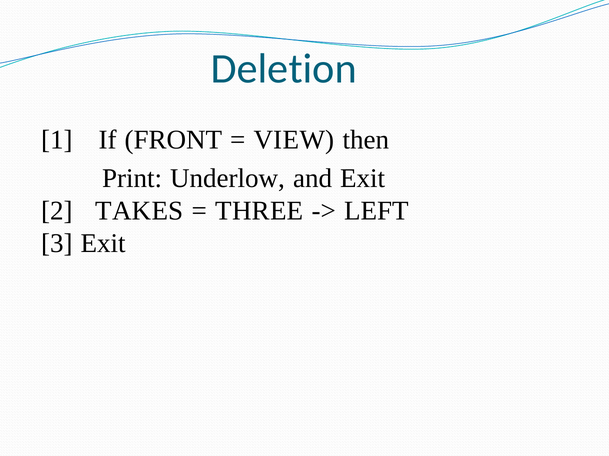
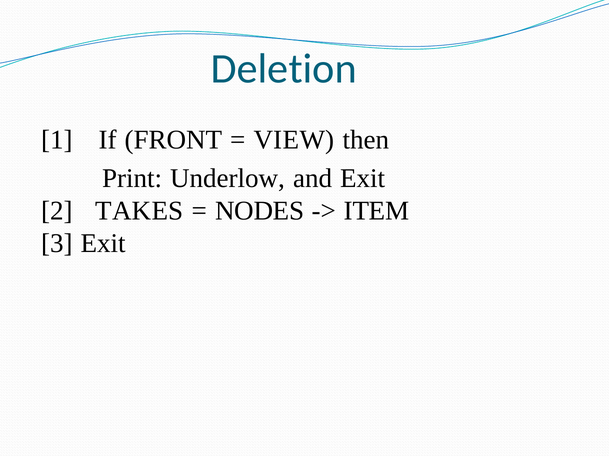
THREE: THREE -> NODES (260, 211)
LEFT: LEFT -> ITEM (377, 211)
